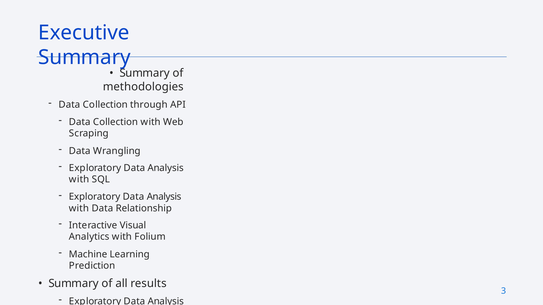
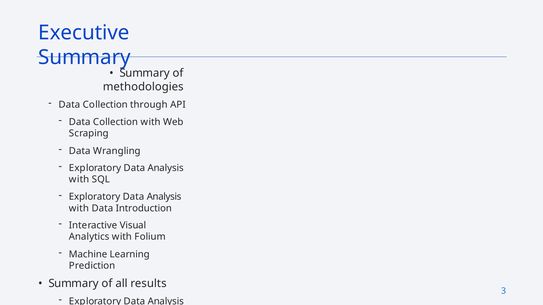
Relationship: Relationship -> Introduction (144, 209)
